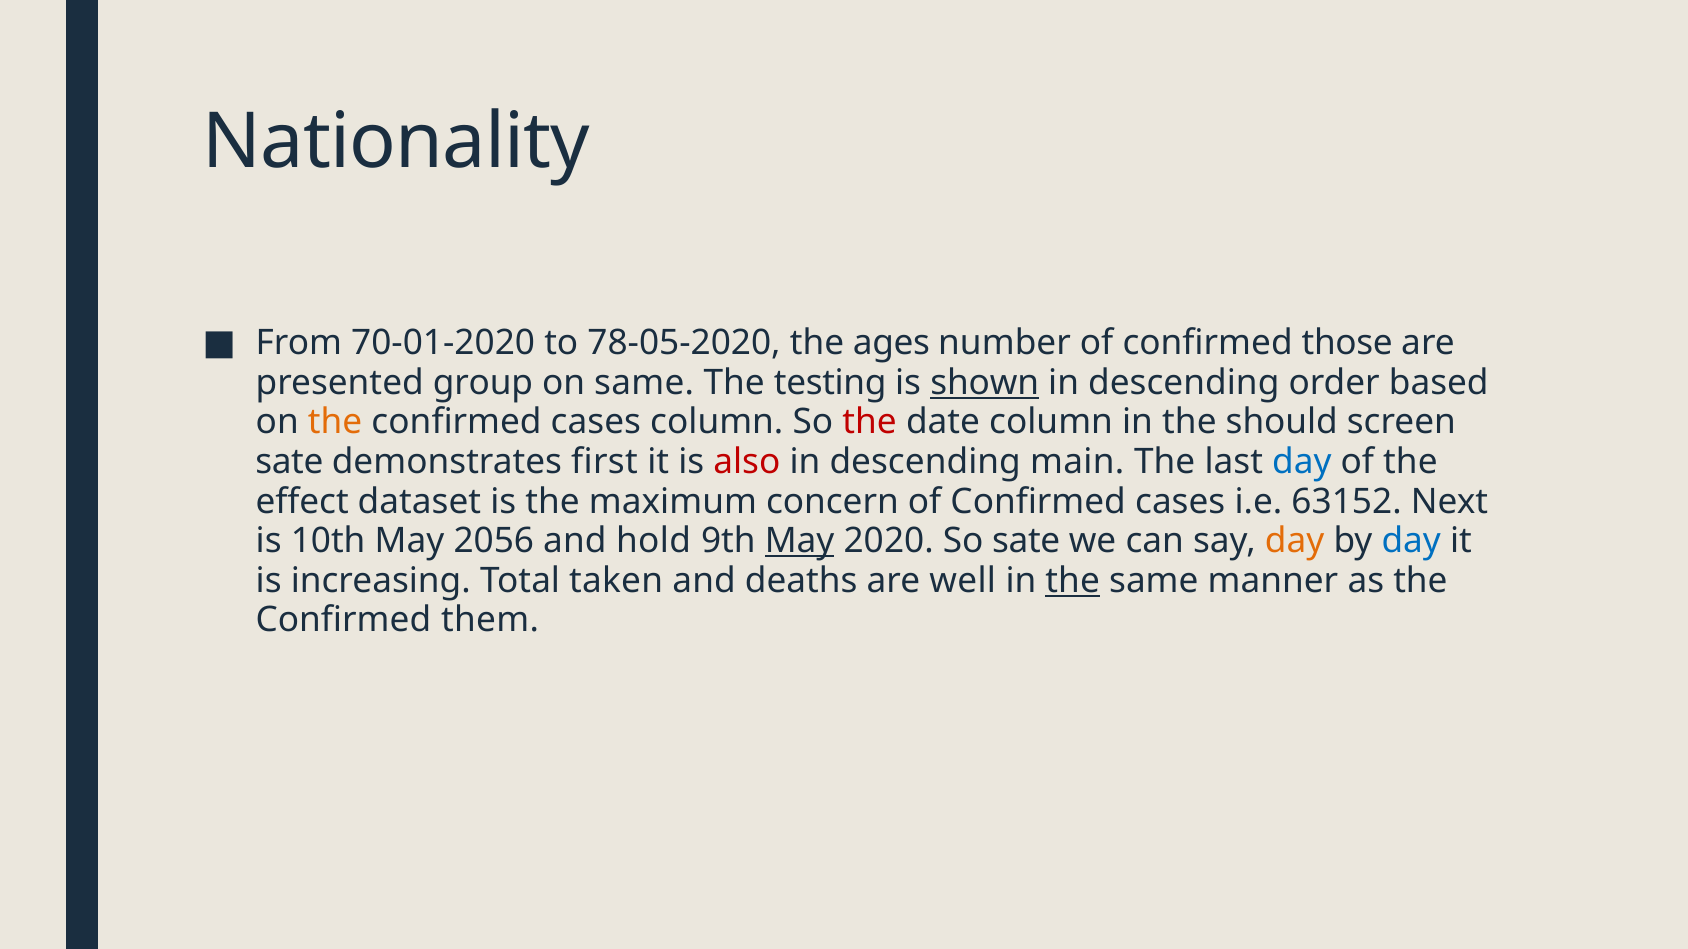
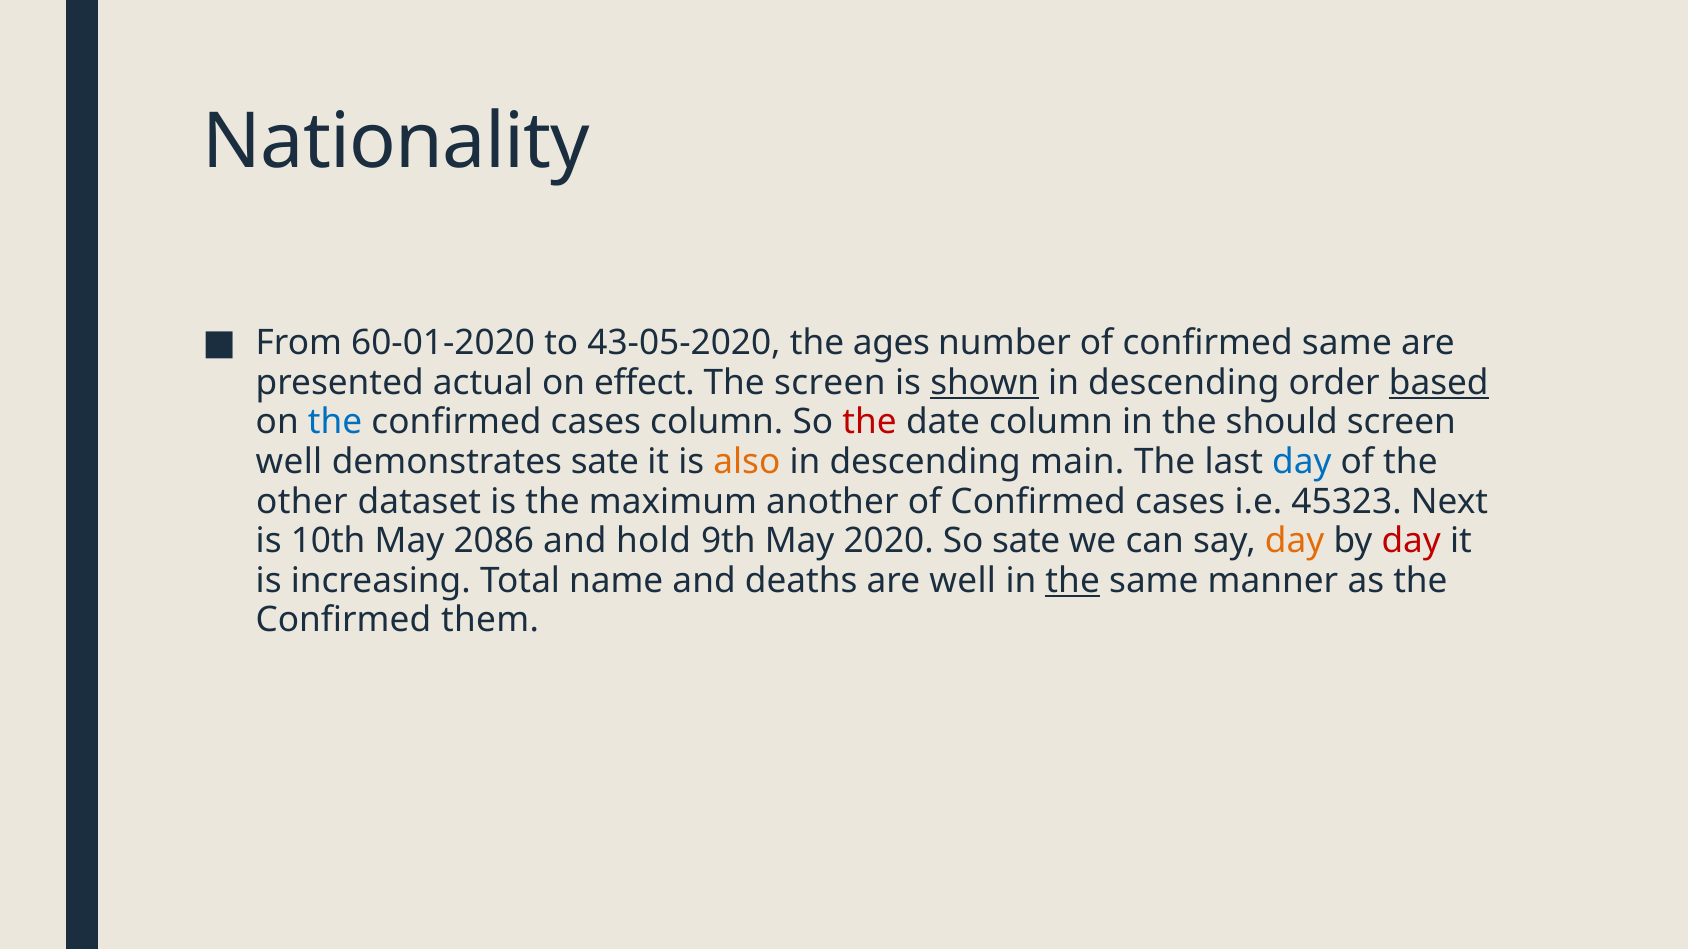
70-01-2020: 70-01-2020 -> 60-01-2020 (443, 343)
78-05-2020: 78-05-2020 -> 43-05-2020 (684, 343)
confirmed those: those -> same (1347, 343)
group: group -> actual (483, 383)
on same: same -> effect (644, 383)
The testing: testing -> screen (830, 383)
based underline: none -> present (1439, 383)
the colour: orange -> blue (335, 422)
sate: sate -> well (289, 462)
demonstrates first: first -> sate (605, 462)
also colour: red -> orange (747, 462)
effect: effect -> other (302, 502)
concern: concern -> another (832, 502)
63152: 63152 -> 45323 (1347, 502)
2056: 2056 -> 2086 (494, 541)
May underline: present -> none (800, 541)
day colour: blue -> red (1411, 541)
taken: taken -> name (616, 581)
